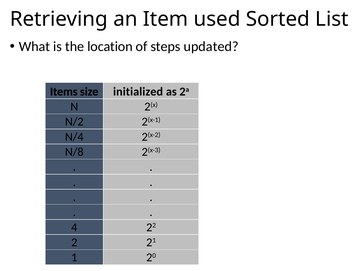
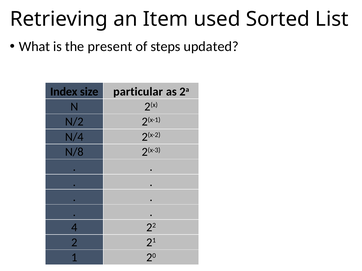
location: location -> present (110, 47)
Items: Items -> Index (64, 92)
initialized: initialized -> particular (138, 92)
